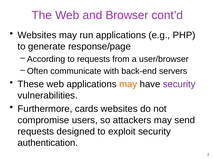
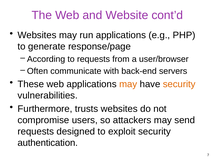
Browser: Browser -> Website (127, 15)
security colour: purple -> orange (179, 85)
cards: cards -> trusts (87, 109)
